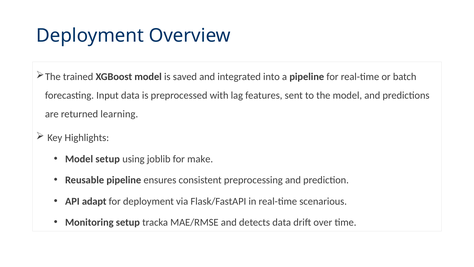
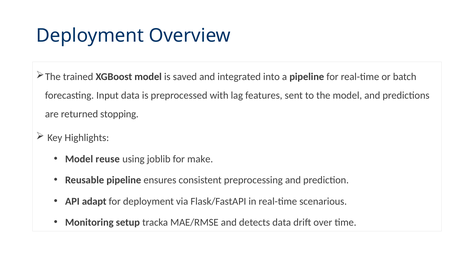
learning: learning -> stopping (119, 114)
Model setup: setup -> reuse (108, 159)
